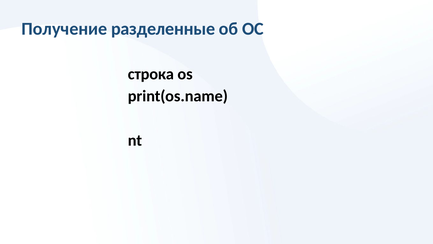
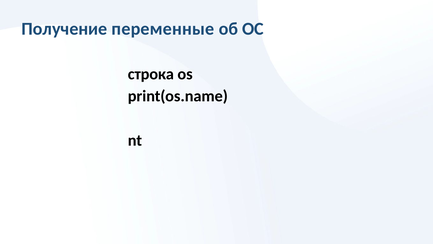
разделенные: разделенные -> переменные (163, 29)
